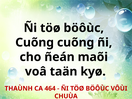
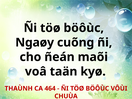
Cuõng: Cuõng -> Ngaøy (35, 42)
